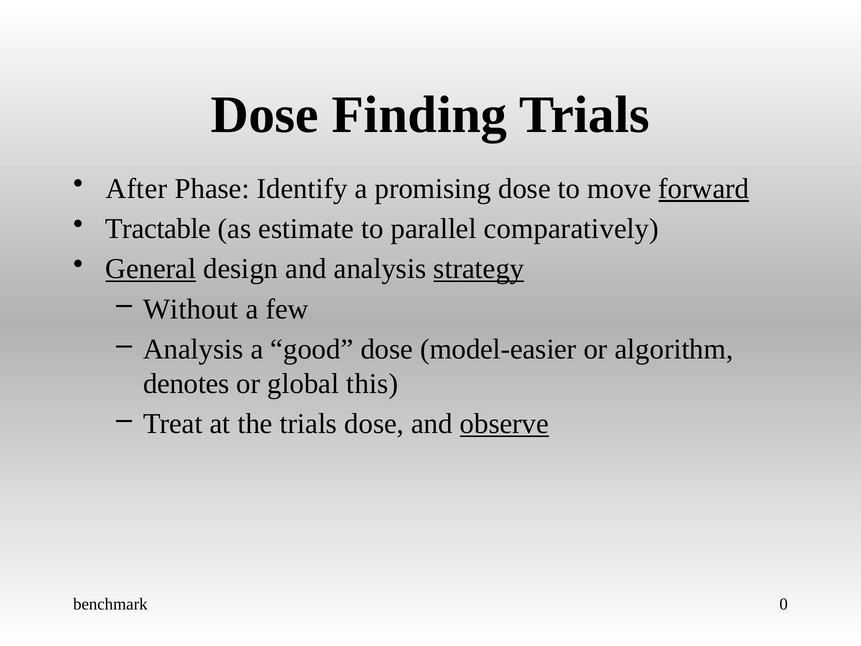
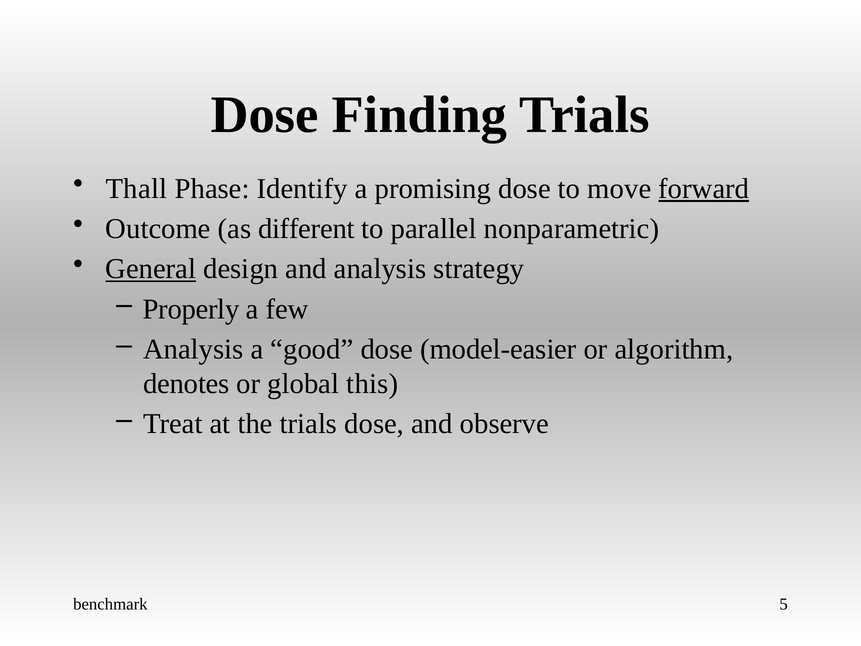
After: After -> Thall (136, 189)
Tractable: Tractable -> Outcome (158, 229)
estimate: estimate -> different (306, 229)
comparatively: comparatively -> nonparametric (571, 229)
strategy underline: present -> none (479, 269)
Without: Without -> Properly (191, 309)
observe underline: present -> none (504, 424)
0: 0 -> 5 (784, 604)
